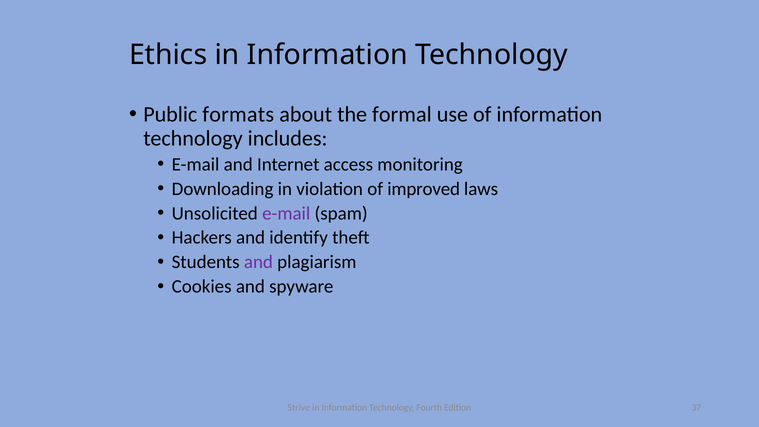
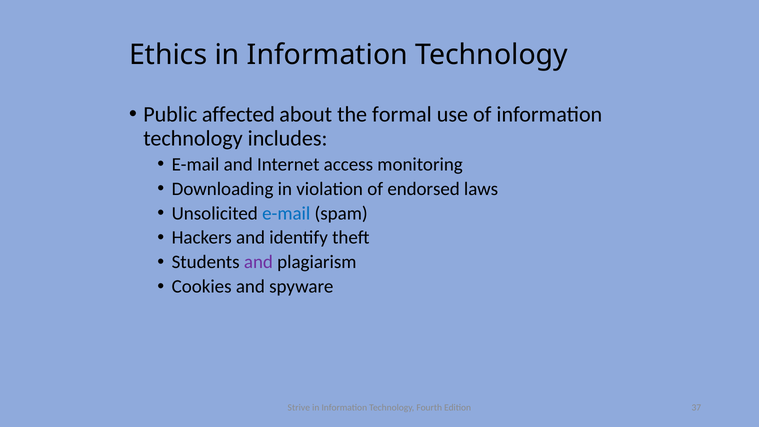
formats: formats -> affected (238, 114)
improved: improved -> endorsed (424, 189)
e-mail colour: purple -> blue (286, 213)
